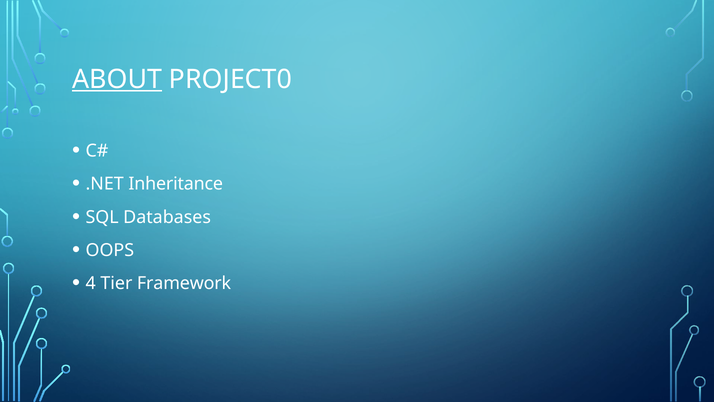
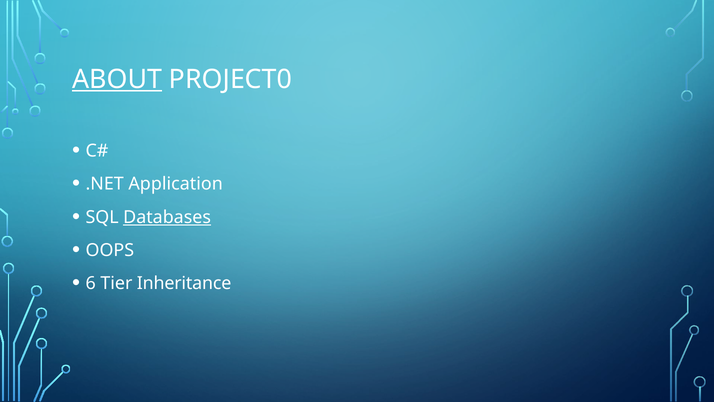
Inheritance: Inheritance -> Application (176, 184)
Databases underline: none -> present (167, 217)
4: 4 -> 6 (91, 283)
Framework: Framework -> Inheritance (184, 283)
